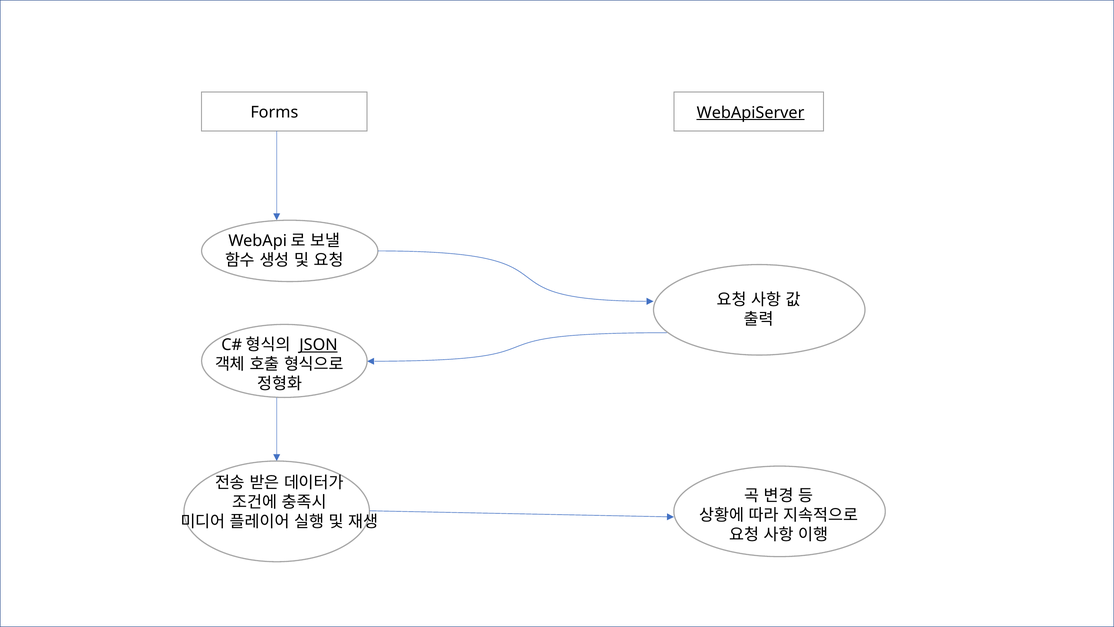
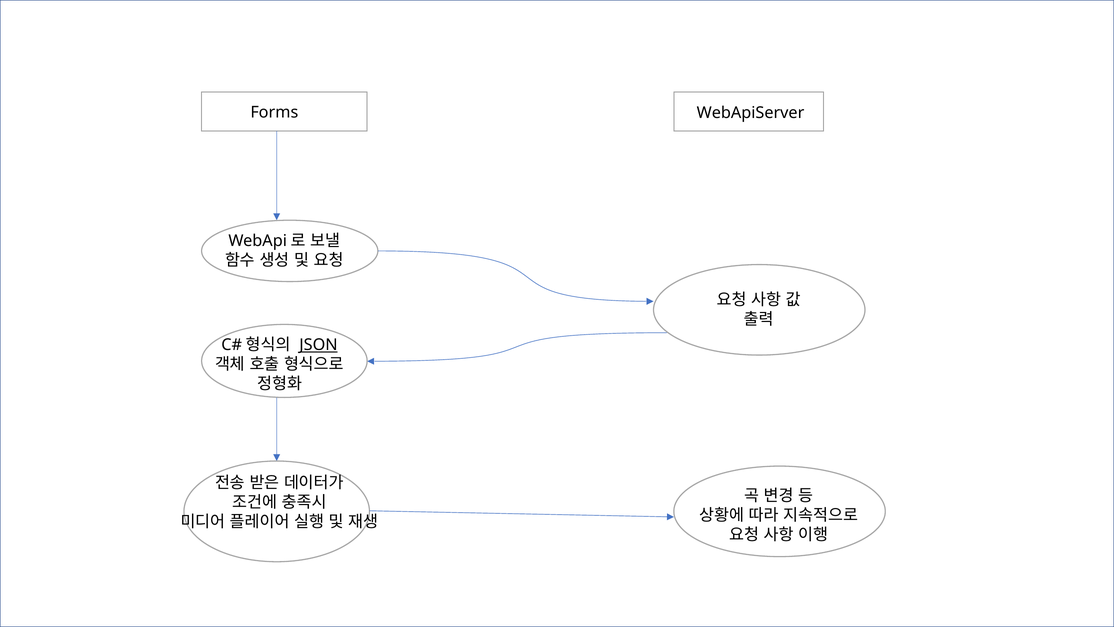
WebApiServer underline: present -> none (751, 113)
